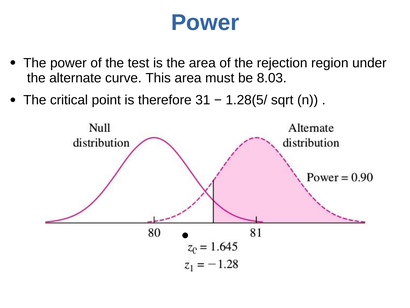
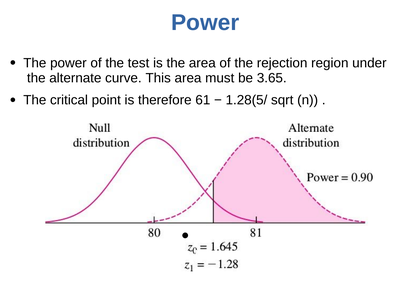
8.03: 8.03 -> 3.65 (272, 78)
31: 31 -> 61 (203, 100)
